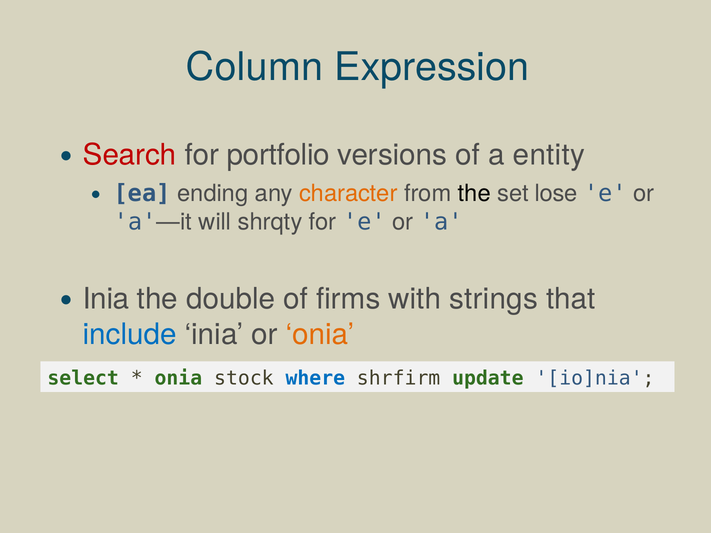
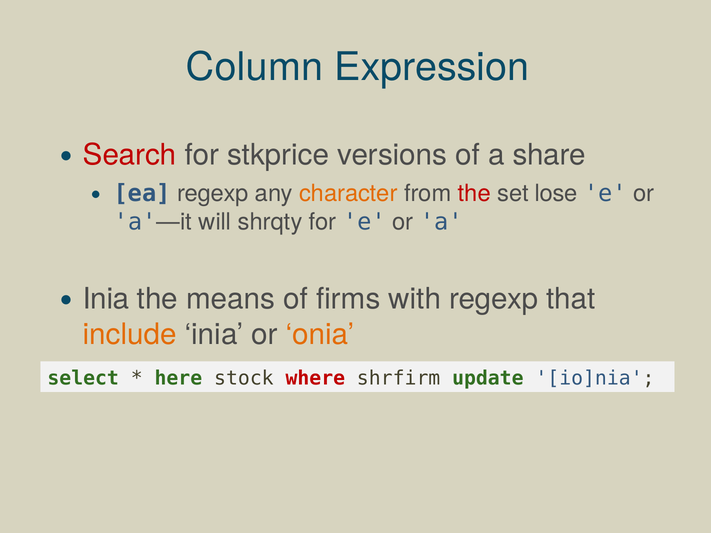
portfolio: portfolio -> stkprice (278, 155)
entity: entity -> share (549, 155)
ea ending: ending -> regexp (213, 194)
the colour: black -> red (474, 194)
double: double -> means (231, 299)
with strings: strings -> regexp (494, 299)
include colour: blue -> orange (130, 335)
onia: onia -> here (178, 378)
where colour: blue -> red (315, 378)
